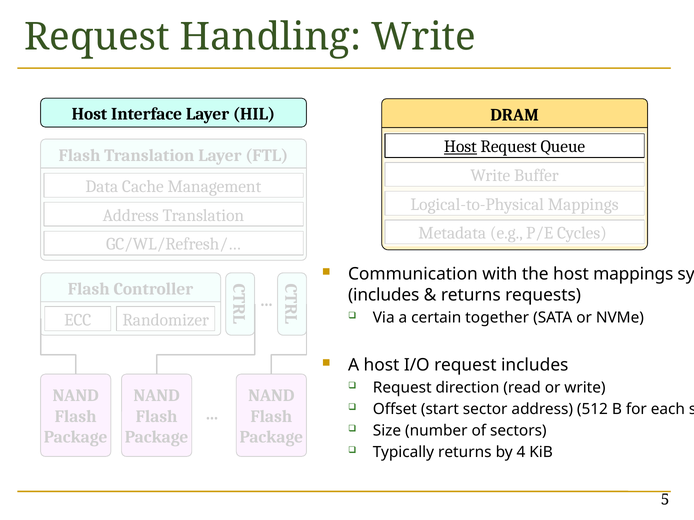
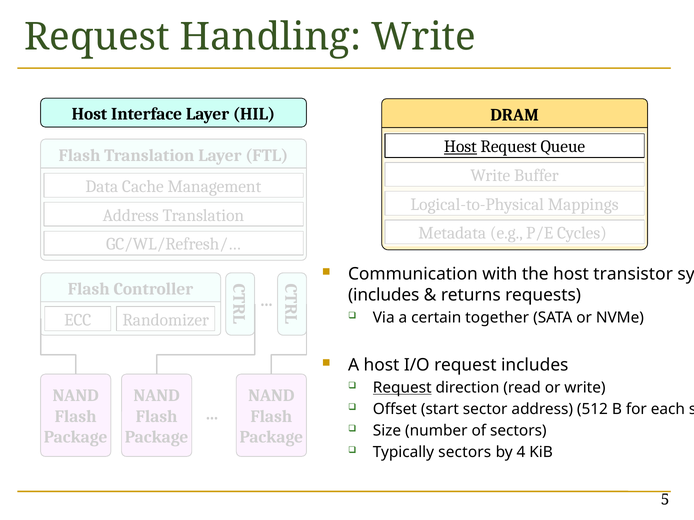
host mappings: mappings -> transistor (633, 274)
Request underline: none -> present (402, 388)
Typically returns: returns -> sectors (465, 453)
